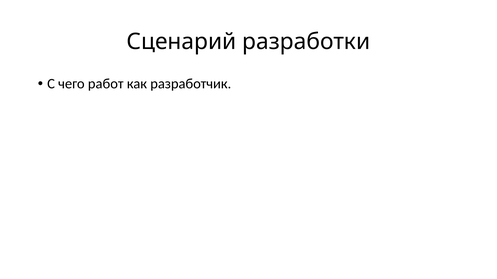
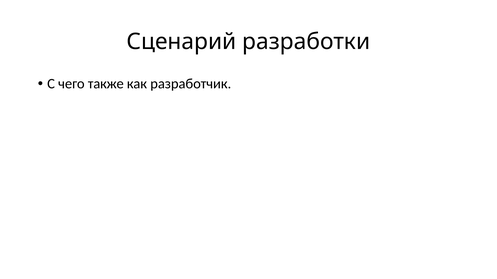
работ: работ -> также (106, 84)
